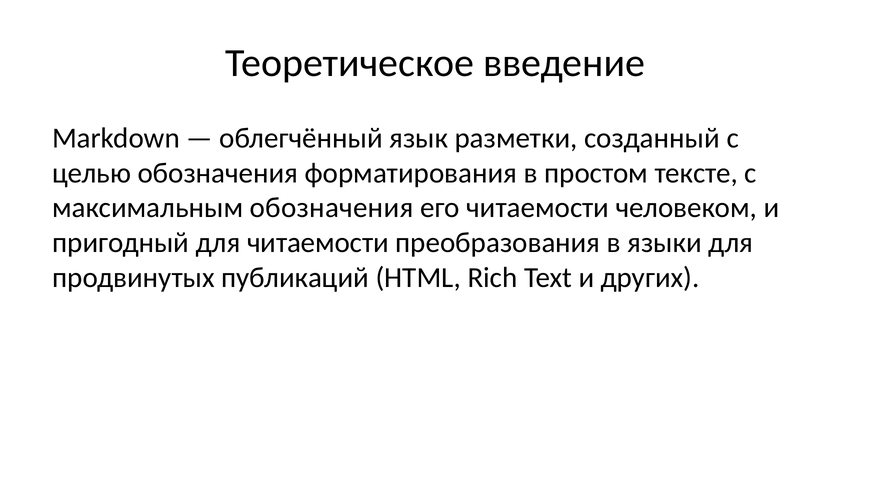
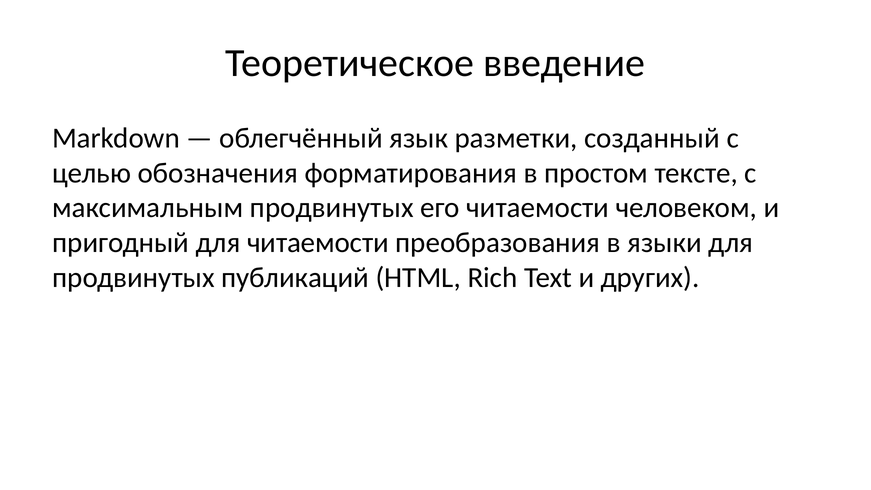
максимальным обозначения: обозначения -> продвинутых (332, 208)
